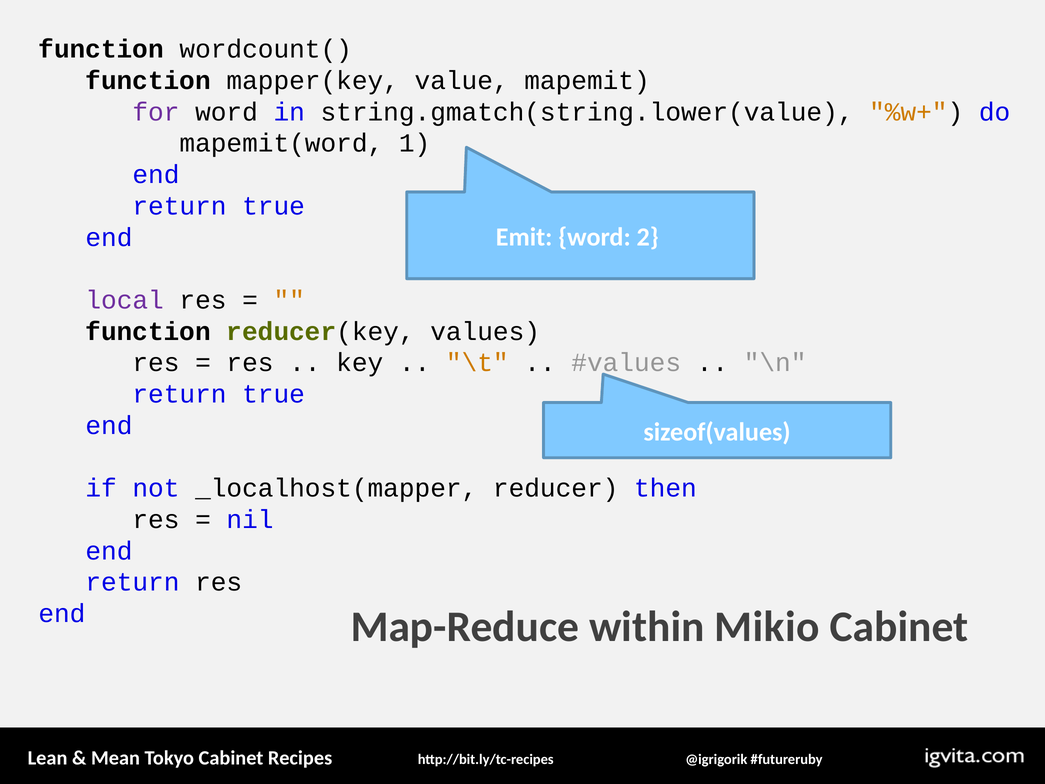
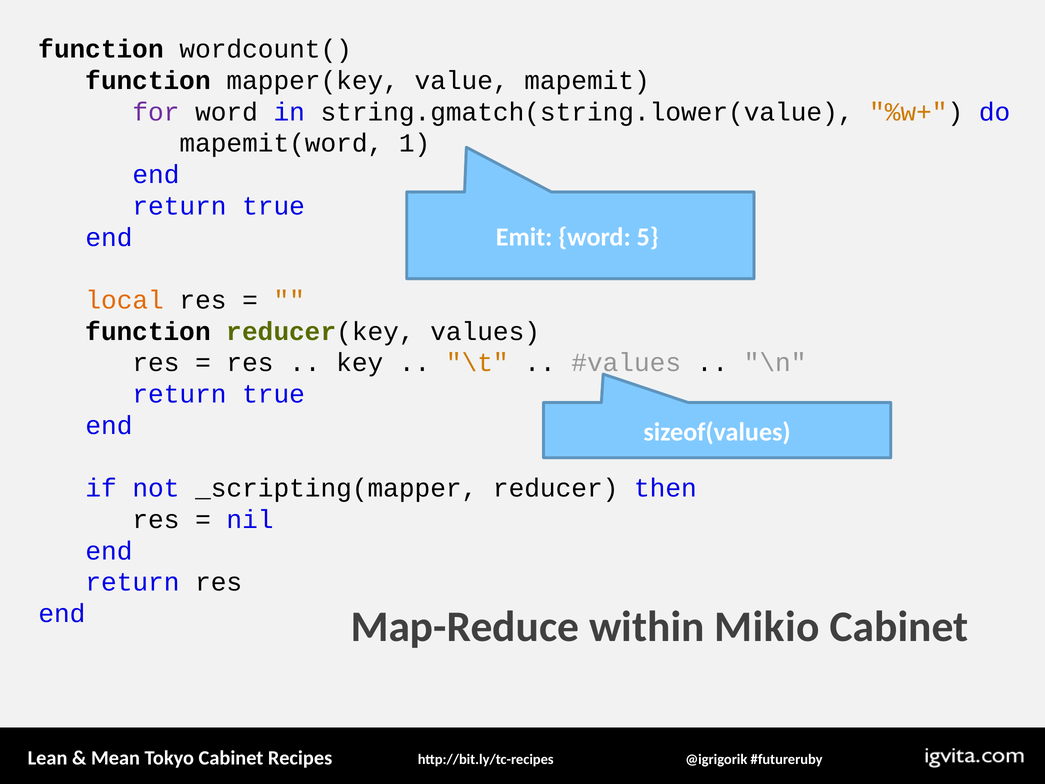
2: 2 -> 5 (648, 237)
local colour: purple -> orange (125, 300)
_localhost(mapper: _localhost(mapper -> _scripting(mapper (336, 488)
